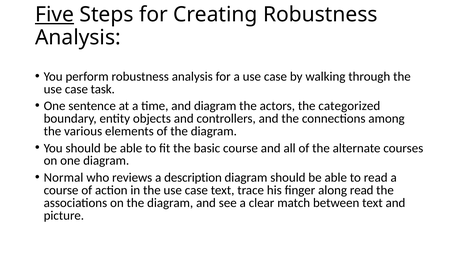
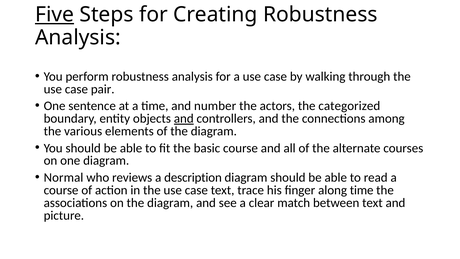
task: task -> pair (103, 89)
and diagram: diagram -> number (215, 106)
and underline: none -> present (184, 118)
along read: read -> time (362, 190)
